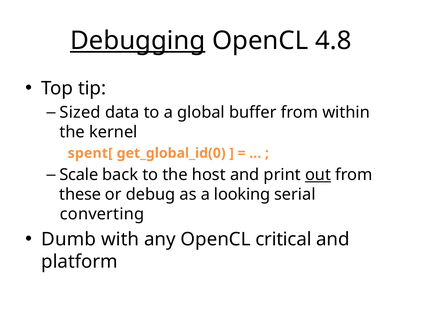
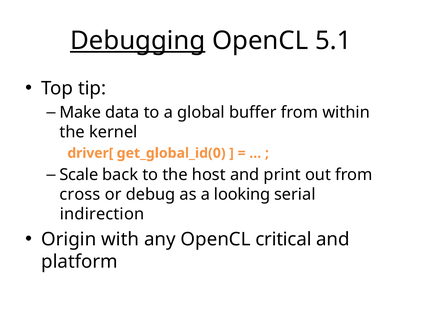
4.8: 4.8 -> 5.1 (333, 41)
Sized: Sized -> Make (80, 113)
spent[: spent[ -> driver[ (90, 153)
out underline: present -> none (318, 175)
these: these -> cross (80, 195)
converting: converting -> indirection (102, 215)
Dumb: Dumb -> Origin (69, 240)
